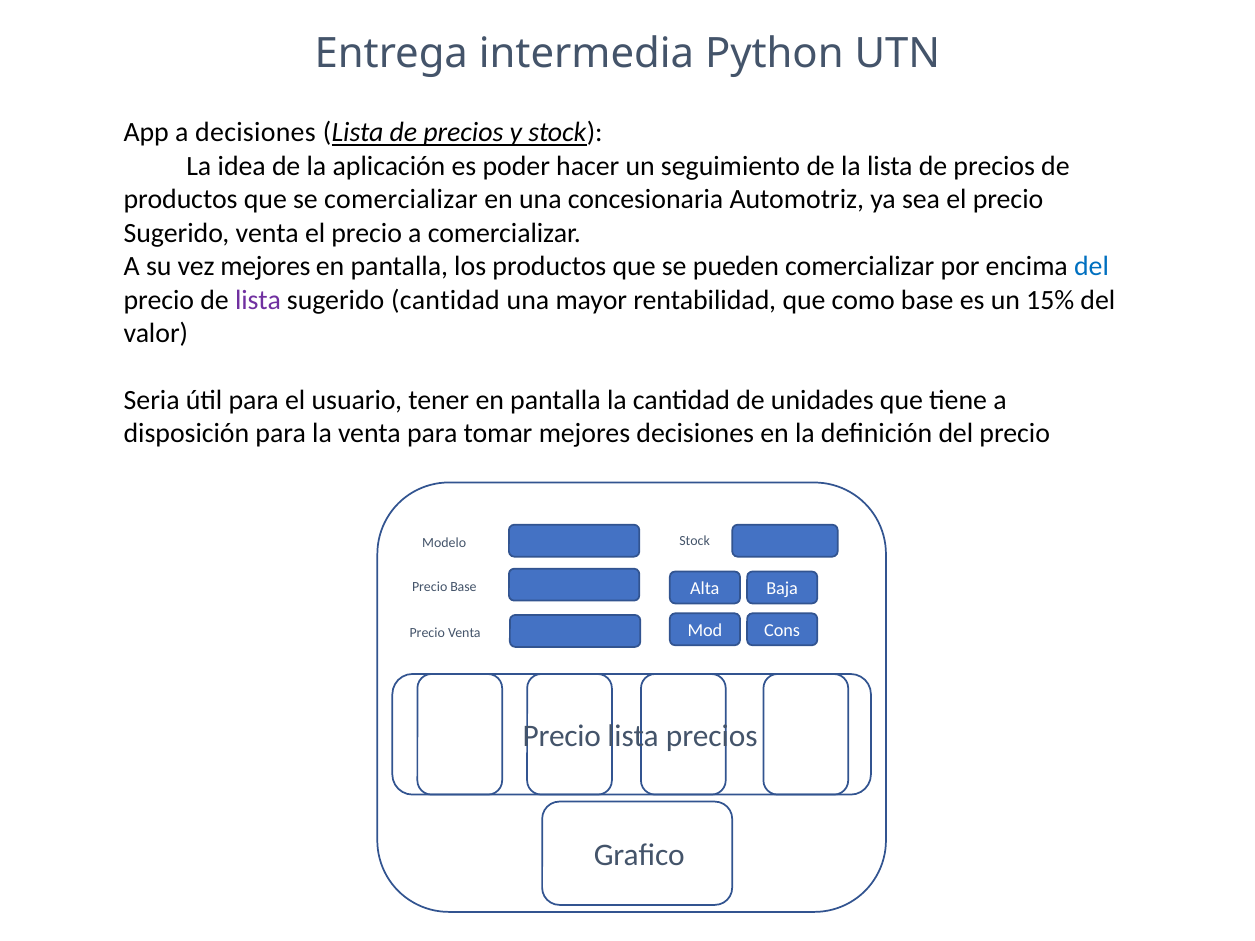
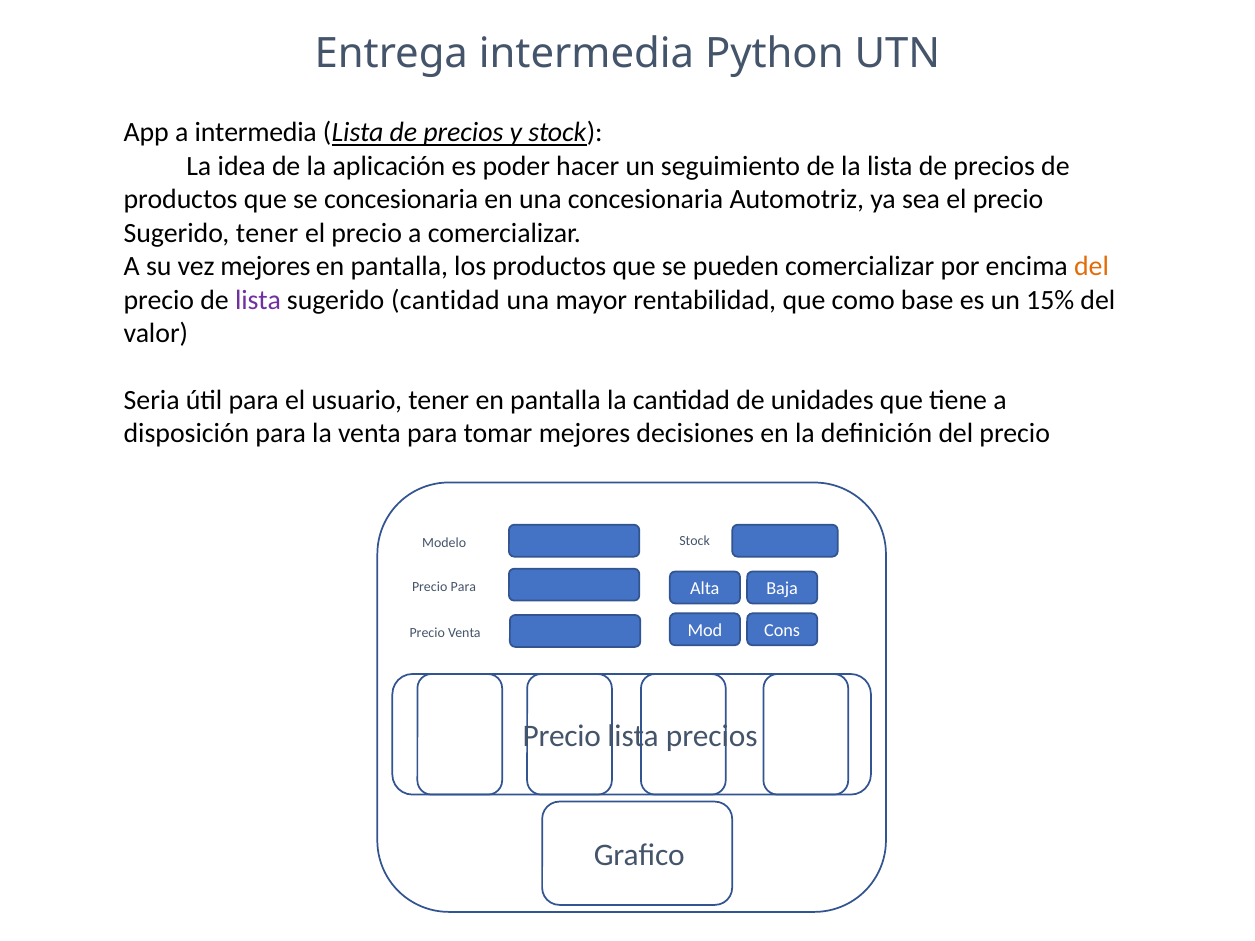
a decisiones: decisiones -> intermedia (256, 133)
se comercializar: comercializar -> concesionaria (401, 200)
Sugerido venta: venta -> tener (267, 233)
del colour: blue -> orange (1091, 267)
Precio Base: Base -> Para (463, 587)
